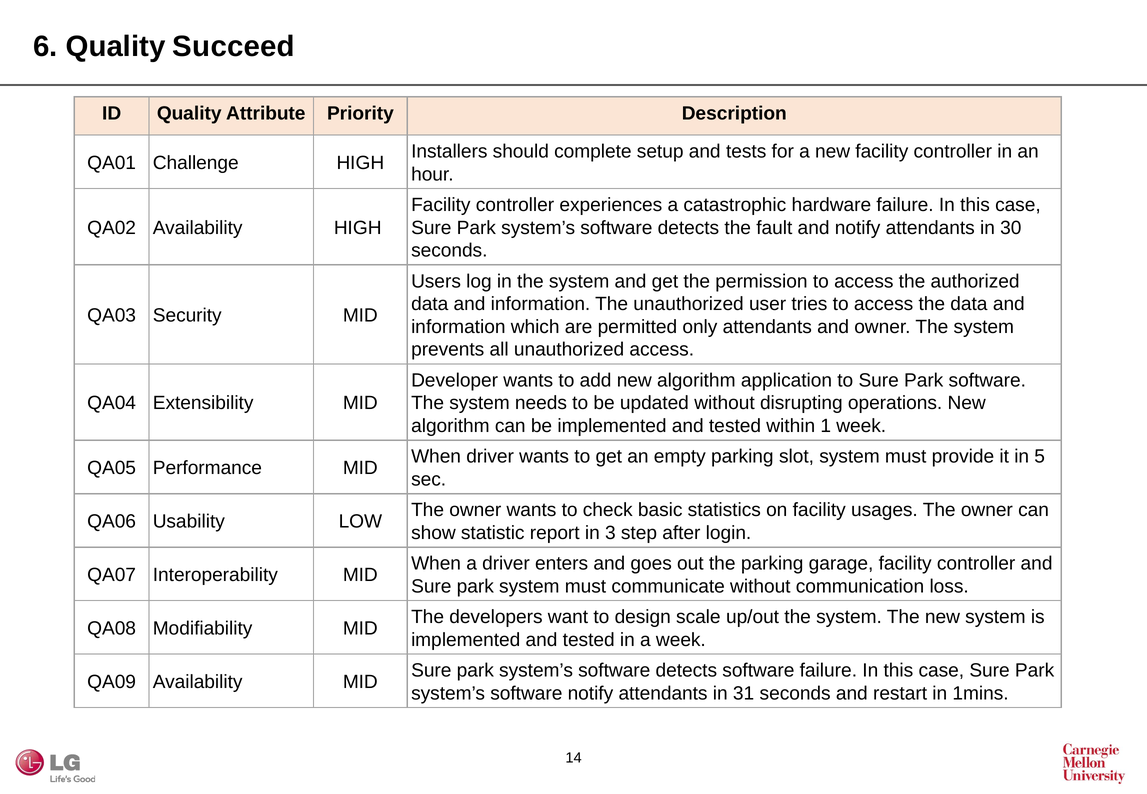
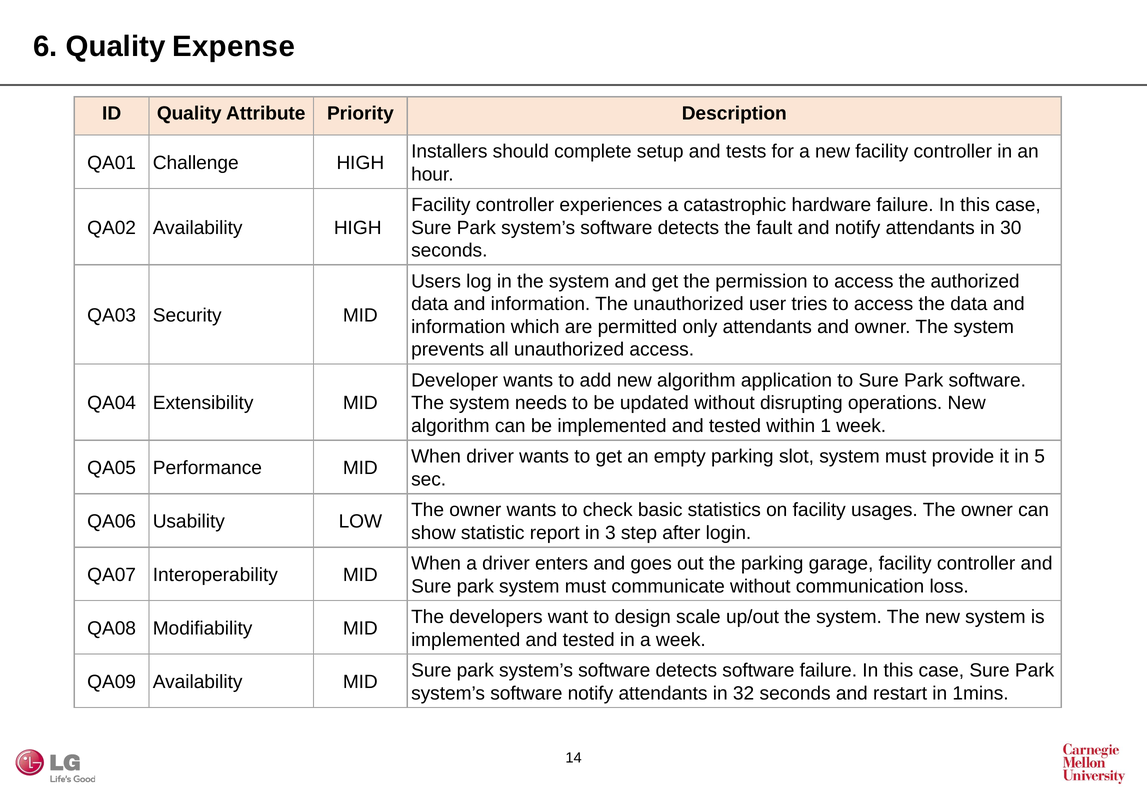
Succeed: Succeed -> Expense (234, 47)
31: 31 -> 32 (744, 693)
